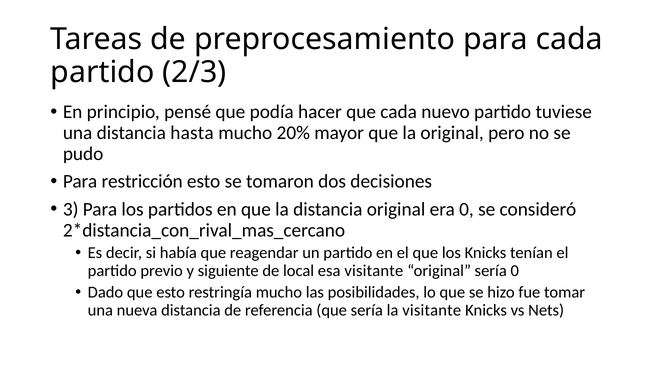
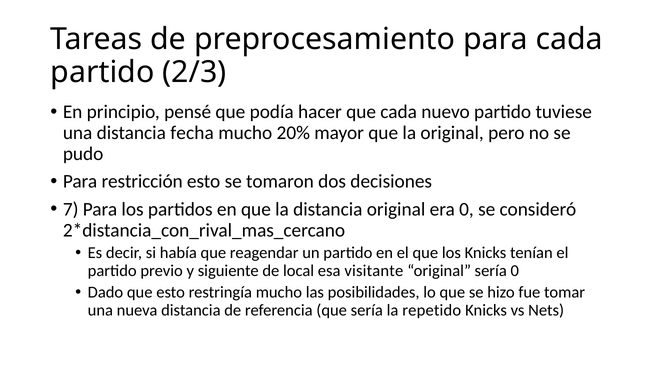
hasta: hasta -> fecha (192, 133)
3: 3 -> 7 (71, 209)
la visitante: visitante -> repetido (432, 310)
